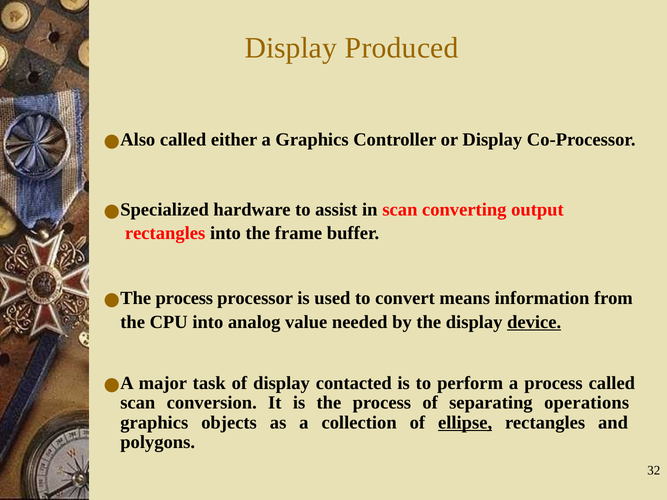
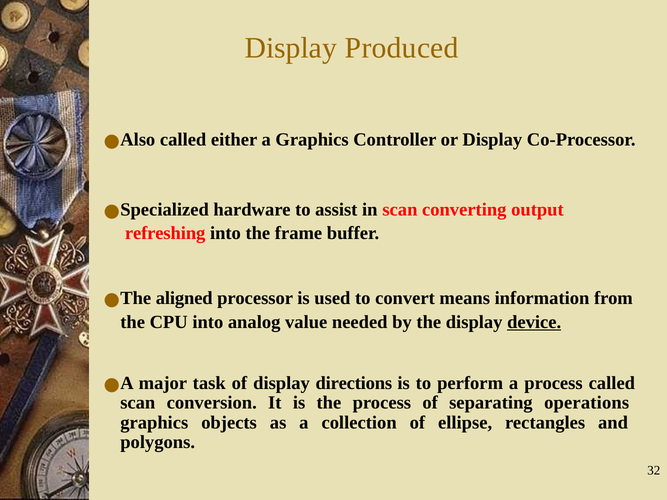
rectangles: rectangles -> refreshing (165, 233)
process: process -> aligned (184, 298)
contacted: contacted -> directions (354, 383)
ellipse underline: present -> none (465, 423)
